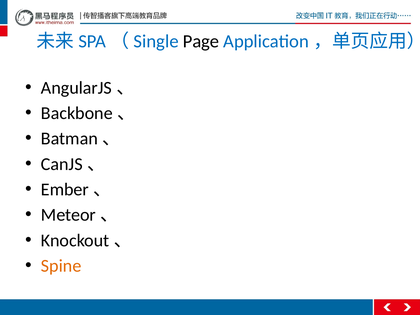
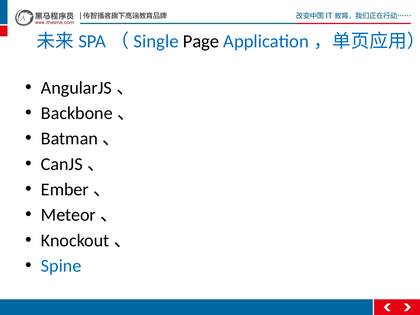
Spine colour: orange -> blue (61, 266)
